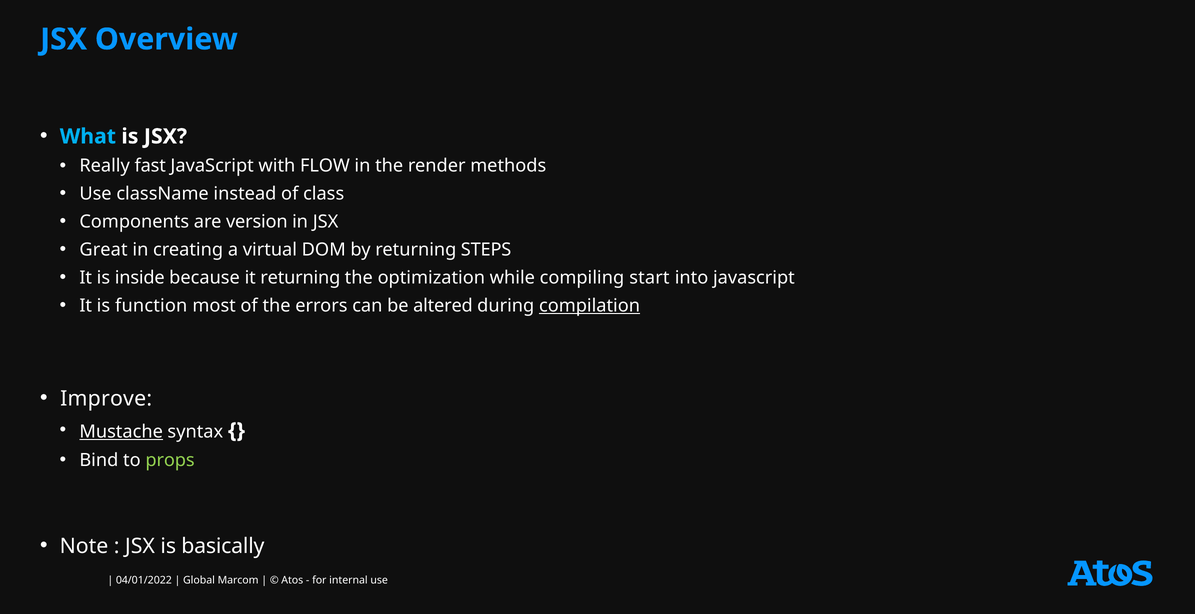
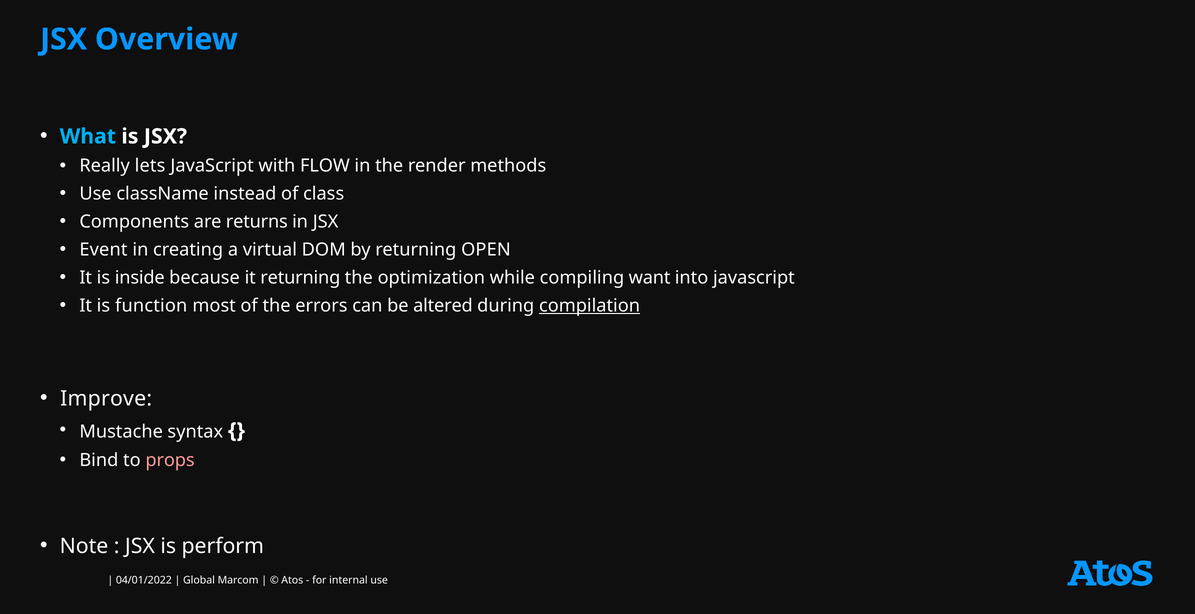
fast: fast -> lets (150, 166)
version: version -> returns (257, 222)
Great: Great -> Event (103, 250)
STEPS: STEPS -> OPEN (486, 250)
start: start -> want (650, 278)
Mustache underline: present -> none (121, 432)
props colour: light green -> pink (170, 461)
basically: basically -> perform (223, 546)
